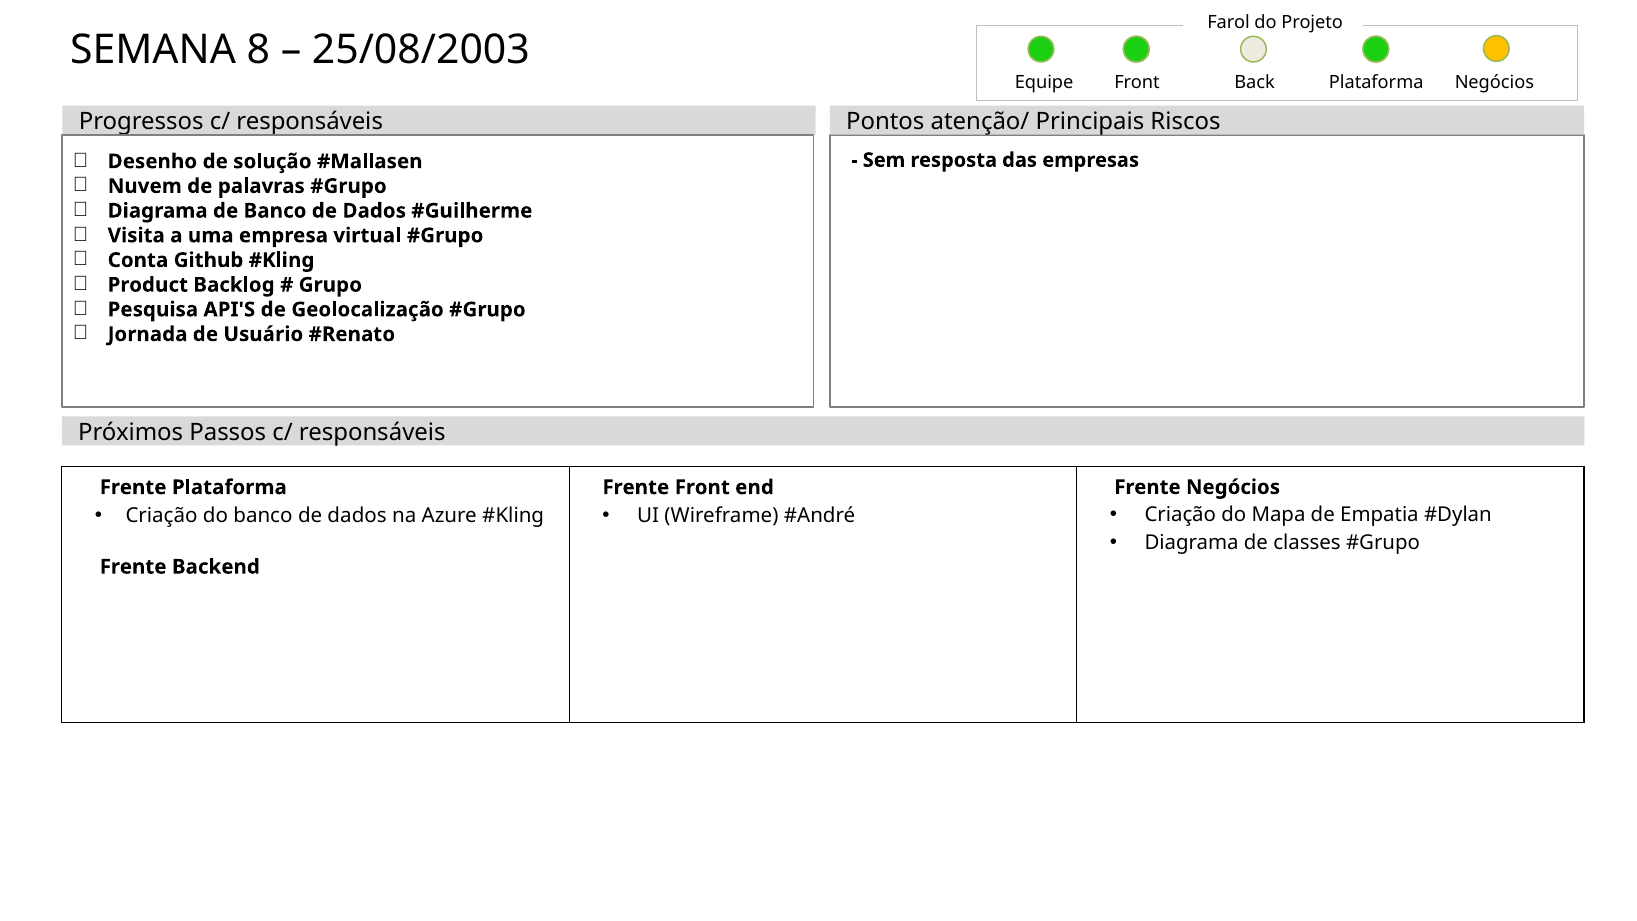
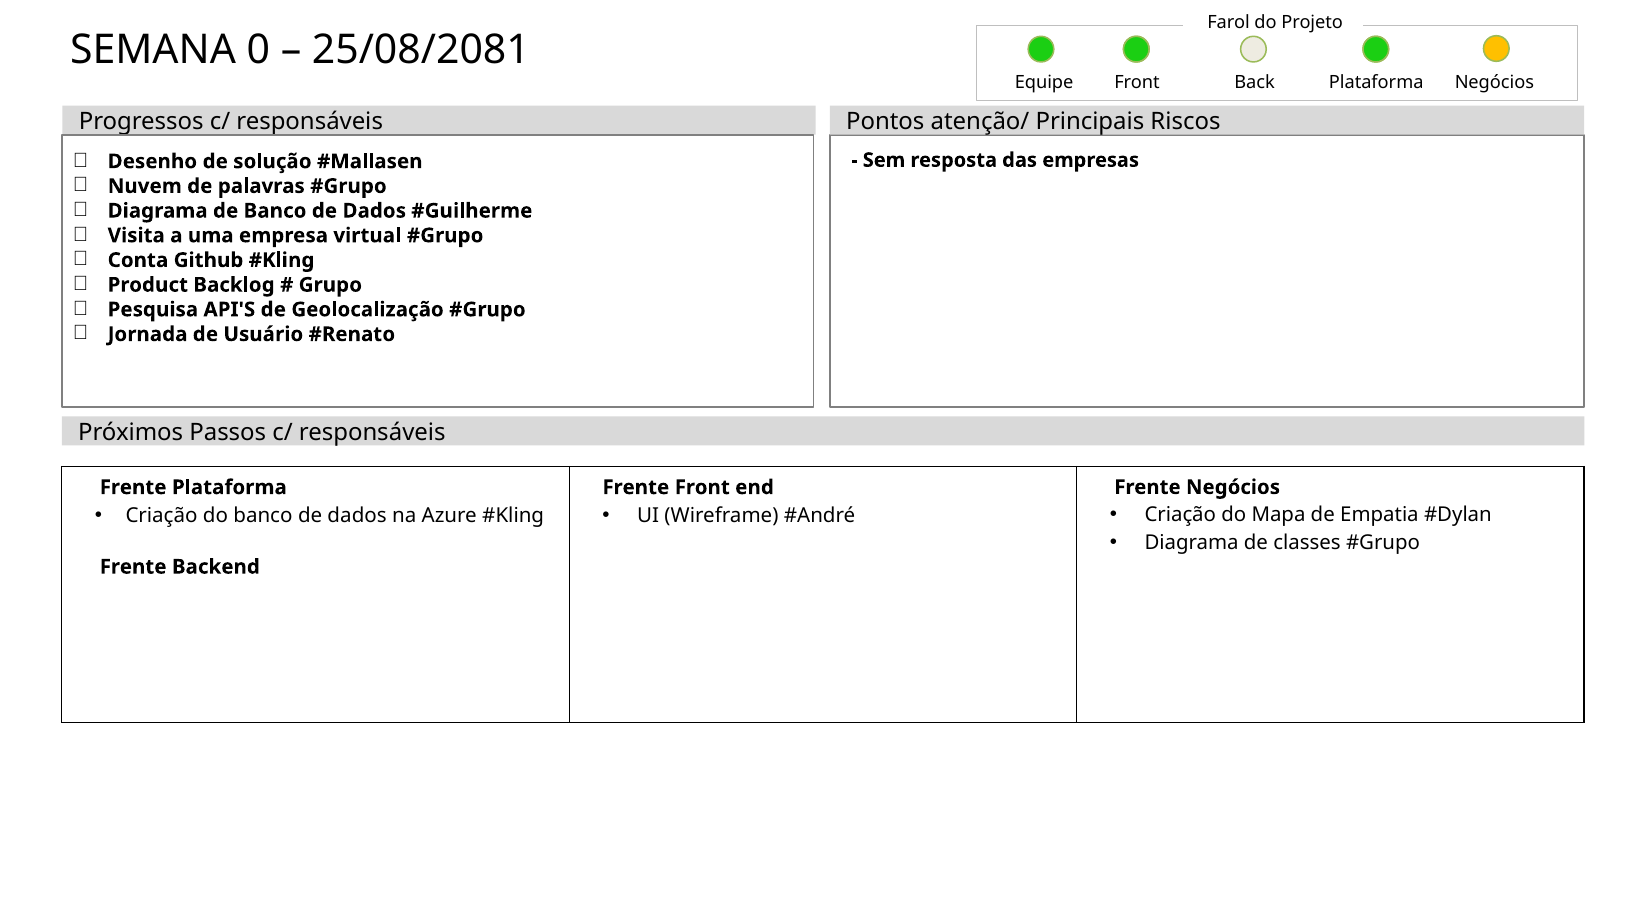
8: 8 -> 0 (258, 50)
25/08/2003: 25/08/2003 -> 25/08/2081 (421, 50)
